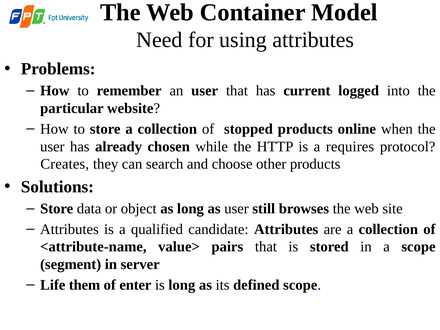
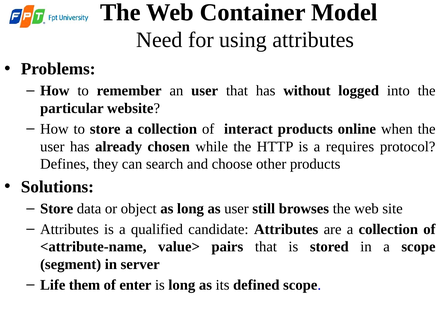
current: current -> without (307, 91)
stopped: stopped -> interact (248, 129)
Creates: Creates -> Defines (65, 164)
